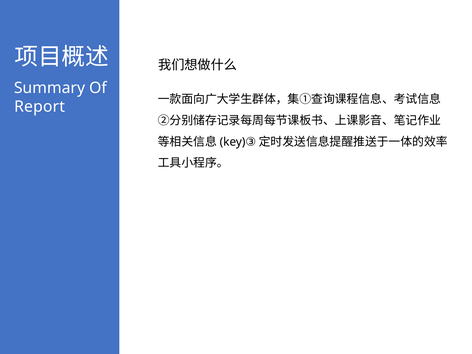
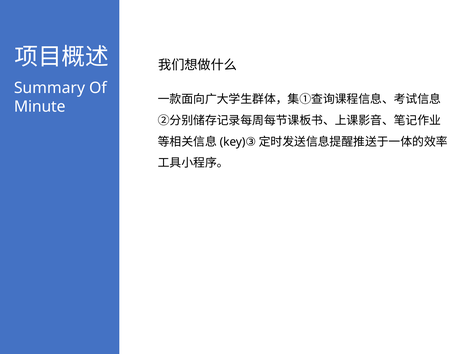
Report: Report -> Minute (40, 107)
